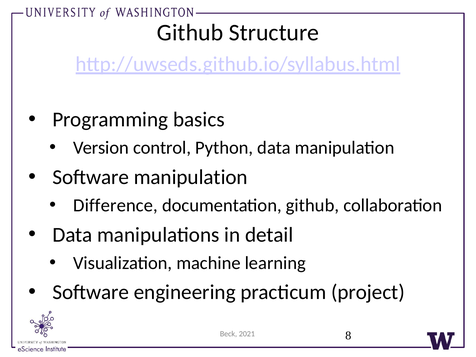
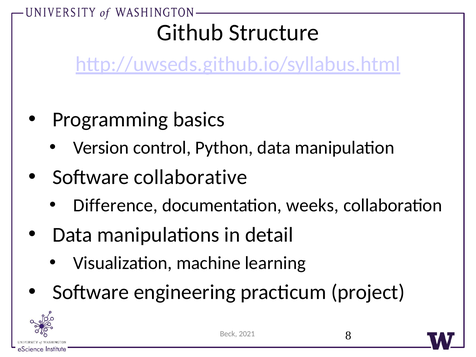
Software manipulation: manipulation -> collaborative (191, 177)
documentation github: github -> weeks (312, 205)
